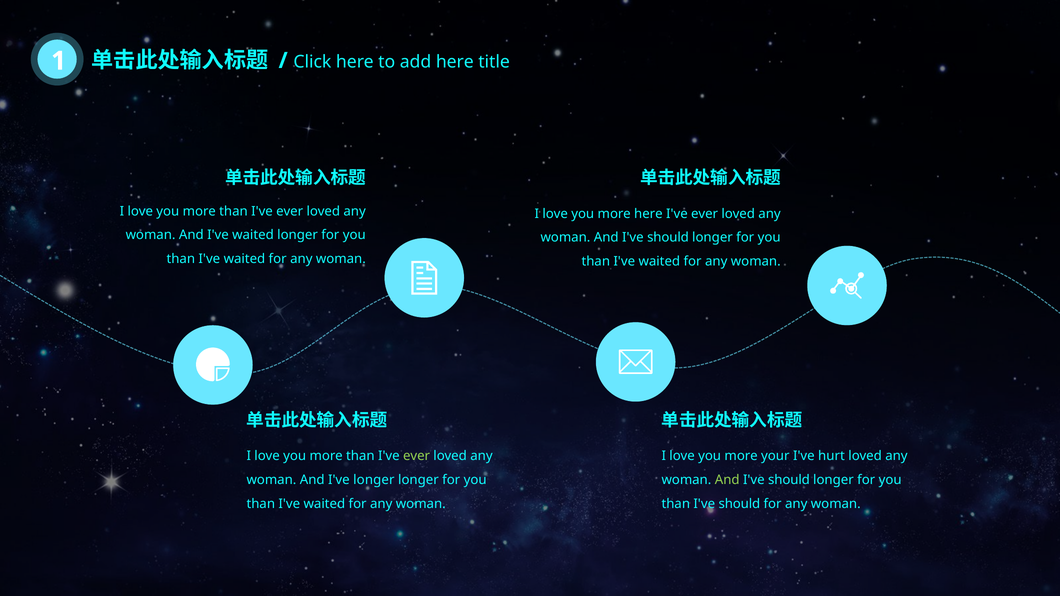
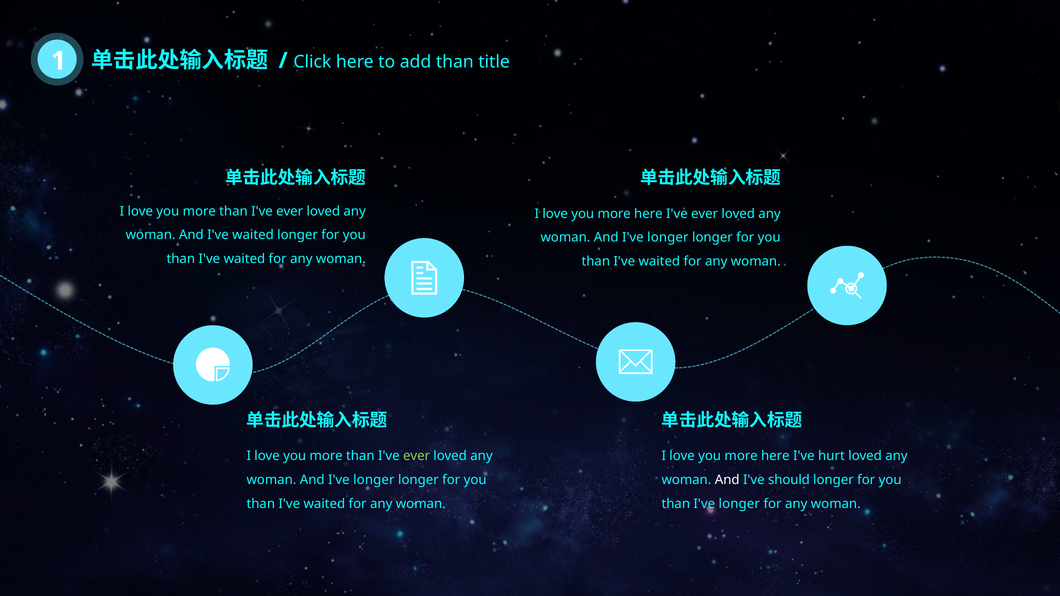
add here: here -> than (455, 62)
should: should -> longer (668, 238)
your: your -> here (775, 456)
And colour: light green -> white (727, 480)
than I've should: should -> longer (739, 504)
